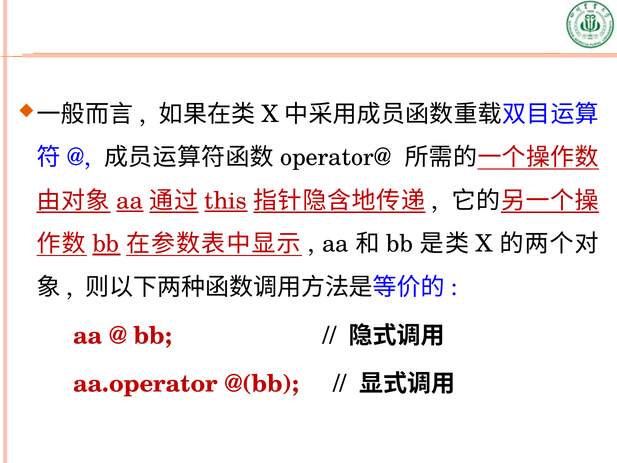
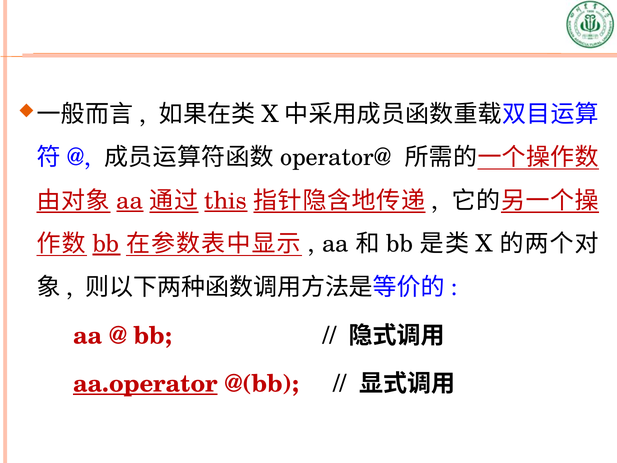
aa.operator underline: none -> present (145, 384)
